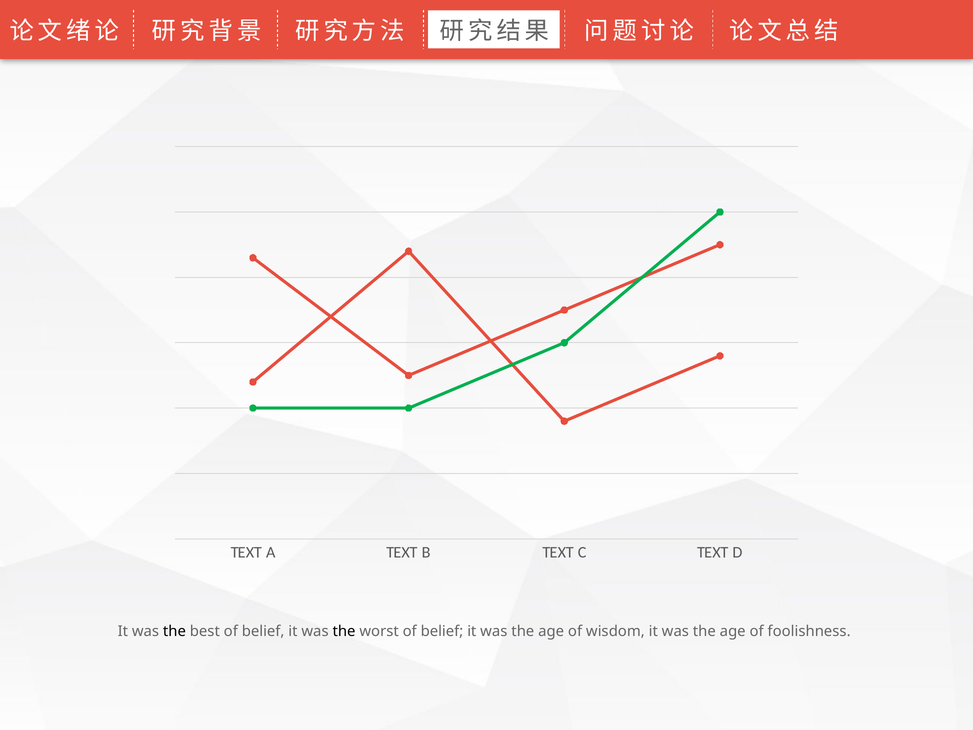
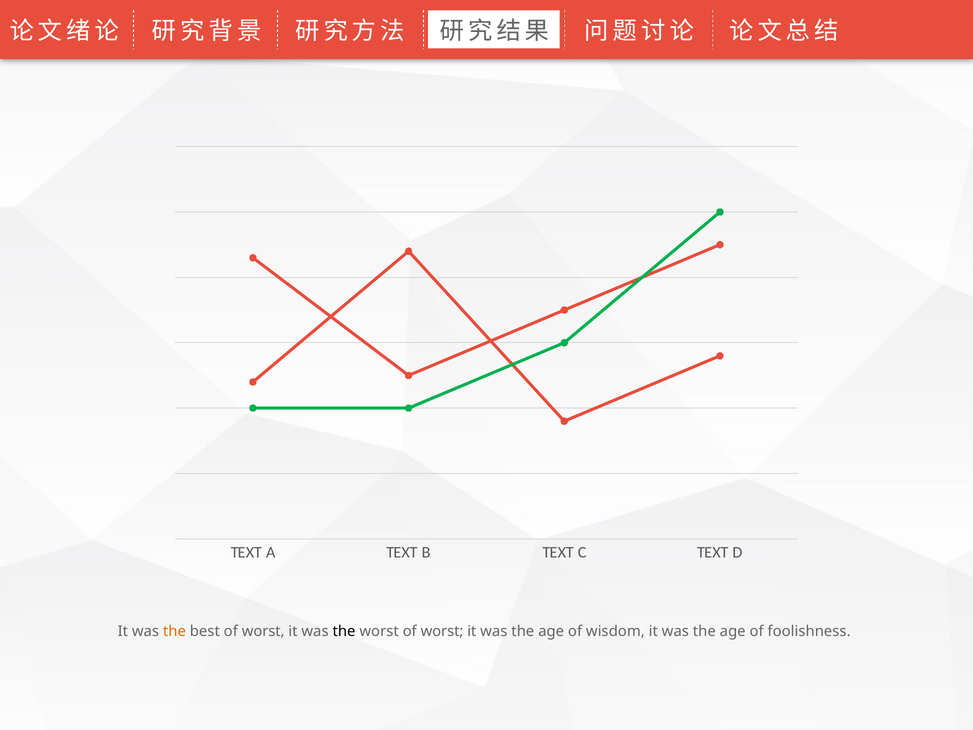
the colour: black -> orange (174, 631)
best of belief: belief -> worst (263, 631)
worst of belief: belief -> worst (442, 631)
